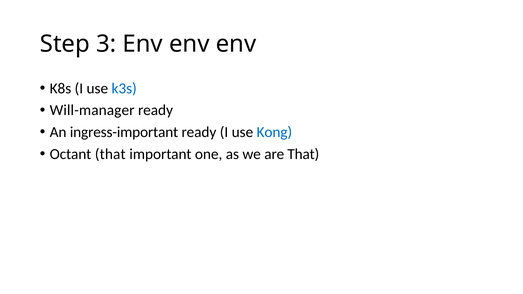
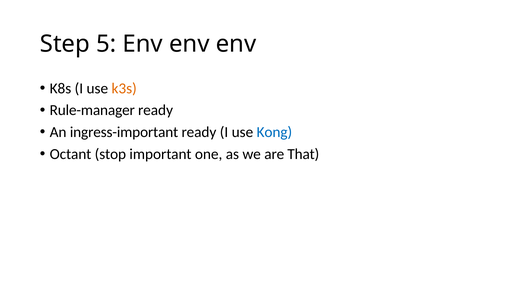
3: 3 -> 5 (106, 44)
k3s colour: blue -> orange (124, 88)
Will-manager: Will-manager -> Rule-manager (92, 110)
Octant that: that -> stop (110, 154)
